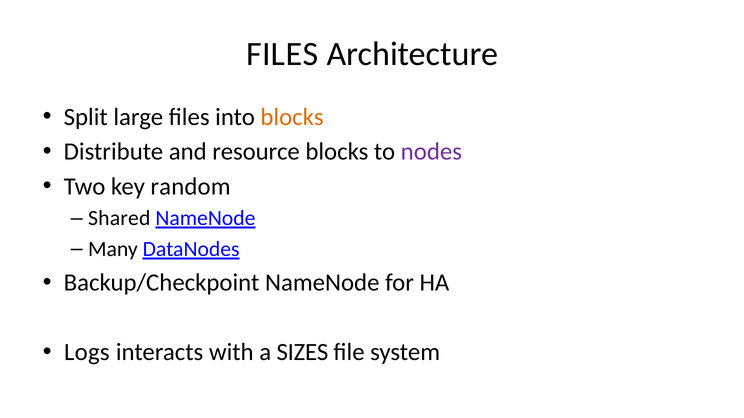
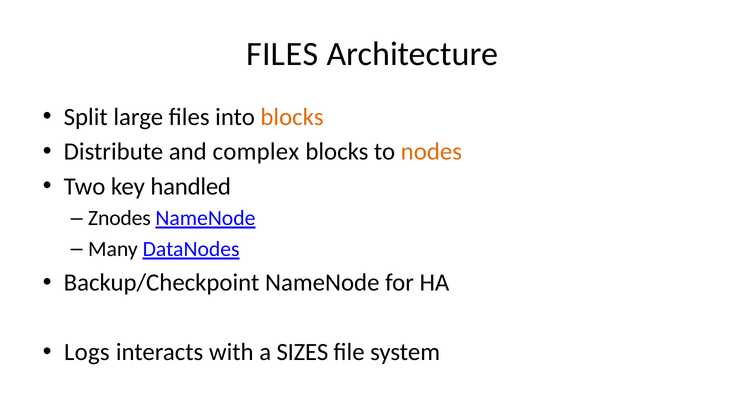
resource: resource -> complex (256, 152)
nodes colour: purple -> orange (431, 152)
random: random -> handled (191, 187)
Shared: Shared -> Znodes (119, 219)
